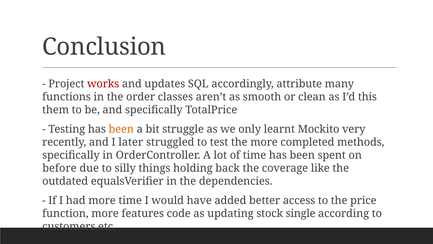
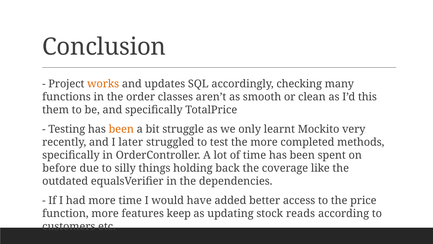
works colour: red -> orange (103, 84)
attribute: attribute -> checking (299, 84)
code: code -> keep (179, 213)
single: single -> reads (301, 213)
